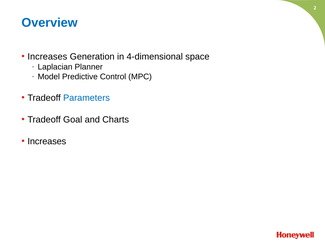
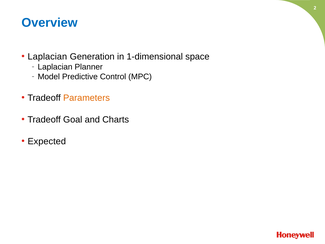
Increases: Increases -> Laplacian (47, 57)
4-dimensional: 4-dimensional -> 1-dimensional (155, 57)
Parameters colour: blue -> orange (87, 98)
Increases: Increases -> Expected (47, 141)
